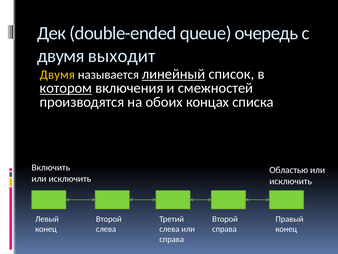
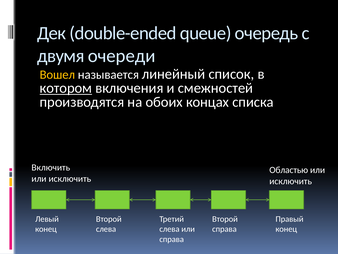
выходит: выходит -> очереди (122, 56)
Двумя: Двумя -> Вошел (57, 75)
линейный underline: present -> none (174, 74)
